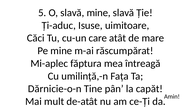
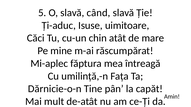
slavă mine: mine -> când (98, 13)
care: care -> chin (98, 38)
